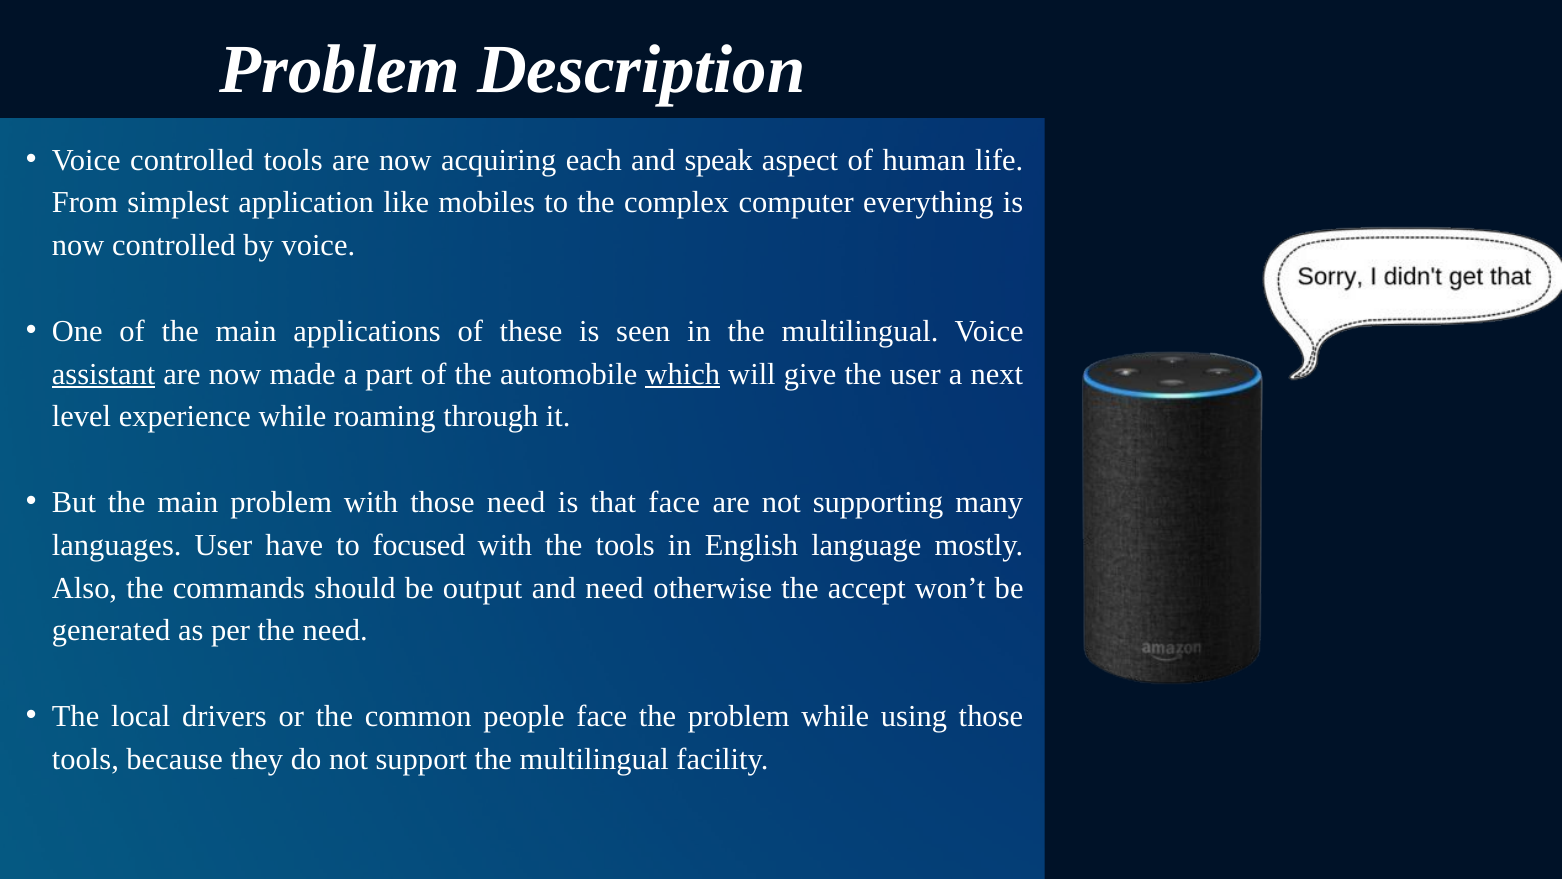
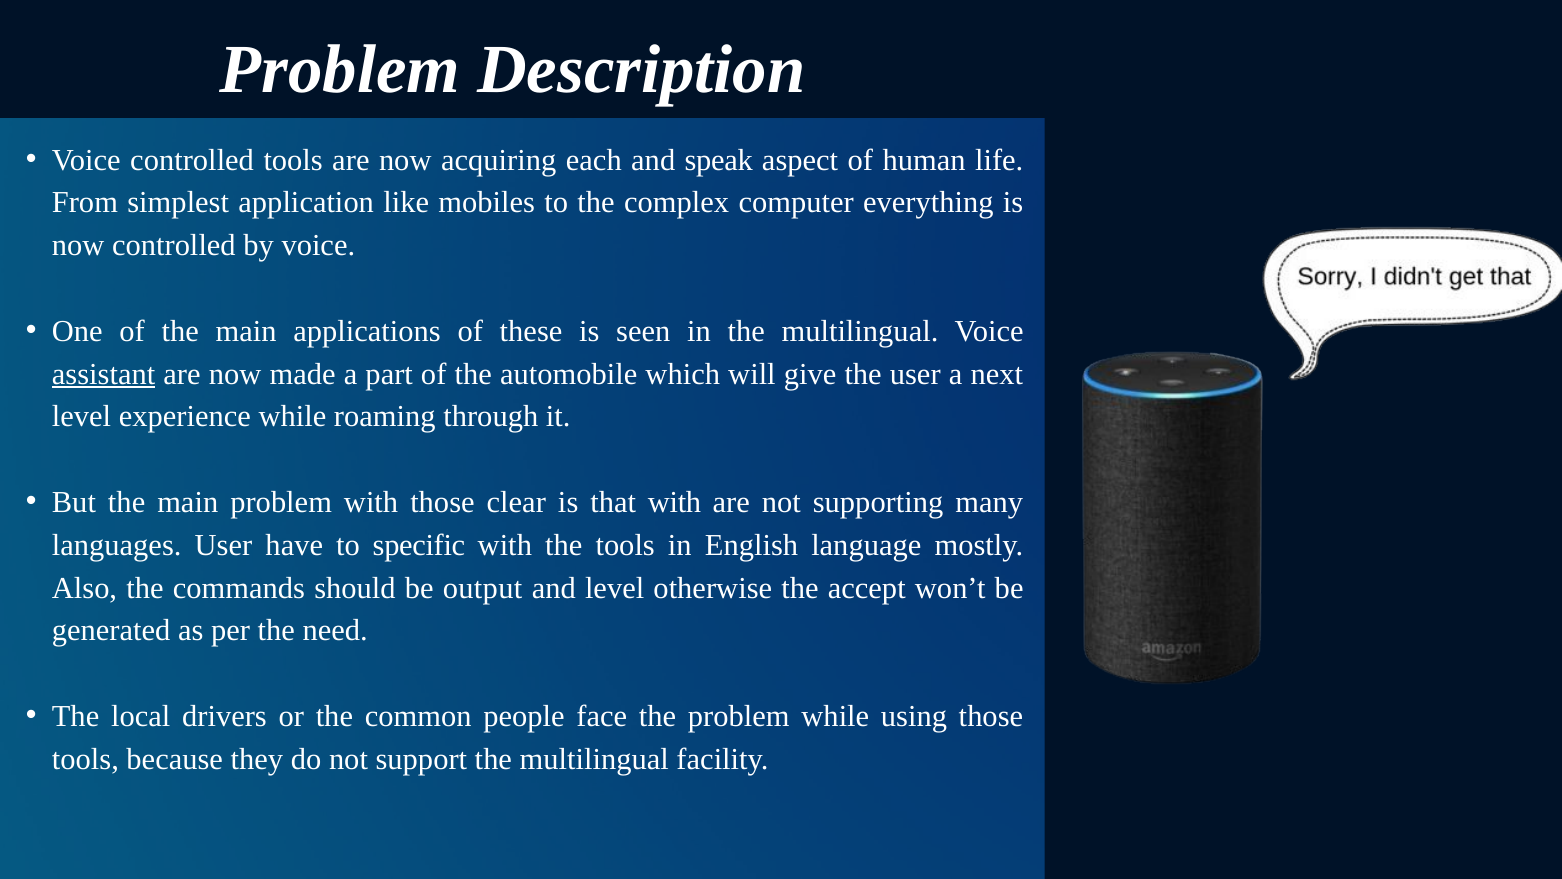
which underline: present -> none (683, 374)
those need: need -> clear (516, 502)
that face: face -> with (675, 502)
focused: focused -> specific (419, 545)
and need: need -> level (615, 588)
